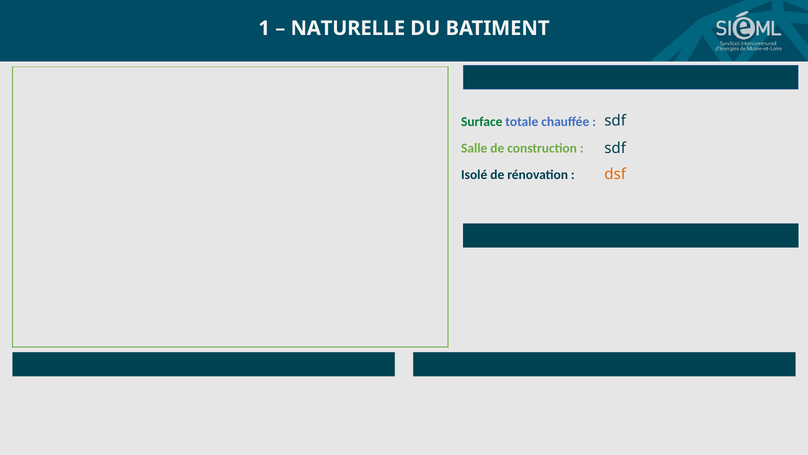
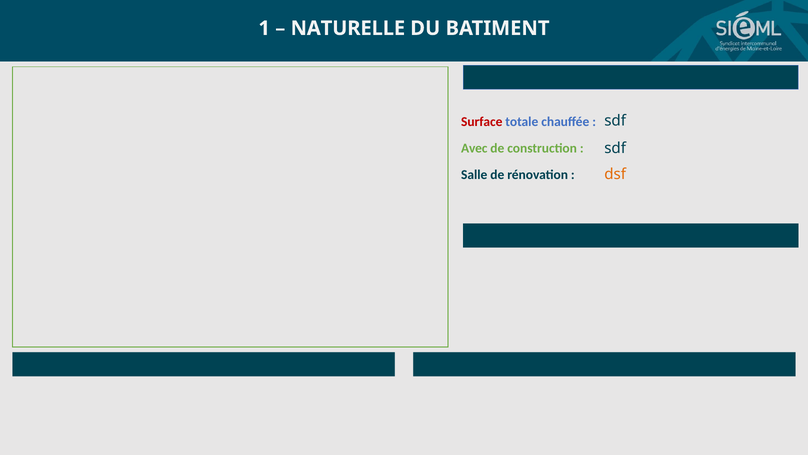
Surface colour: green -> red (482, 122)
Salle: Salle -> Avec (474, 148)
Isolé: Isolé -> Salle (474, 175)
